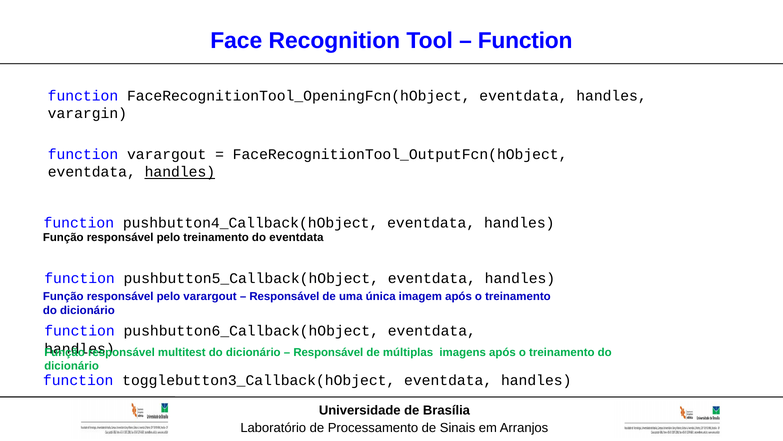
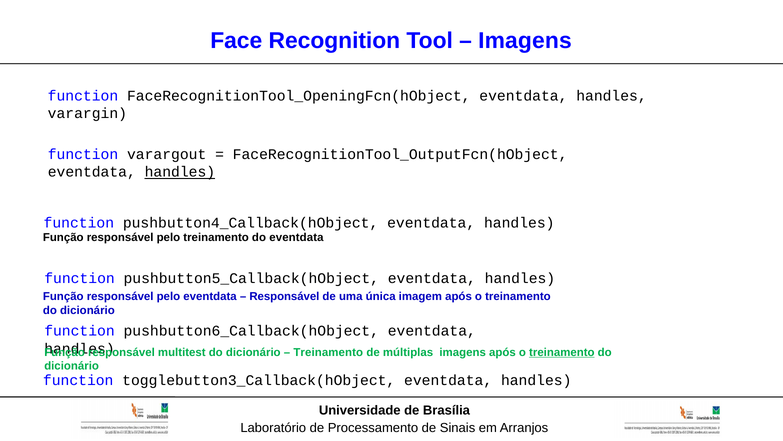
Function: Function -> Imagens (525, 41)
pelo varargout: varargout -> eventdata (210, 296)
Responsável: Responsável -> Treinamento (328, 352)
treinamento underline: none -> present (562, 352)
